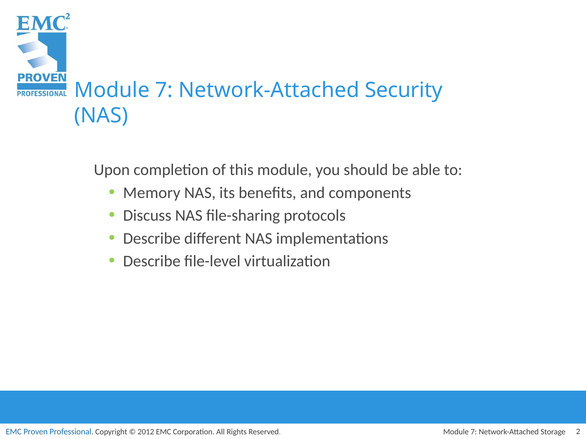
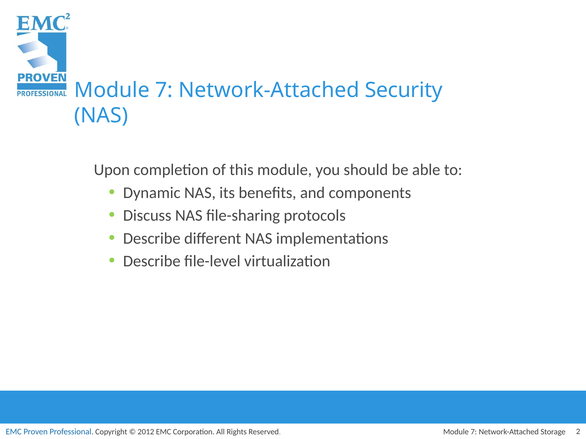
Memory: Memory -> Dynamic (152, 193)
